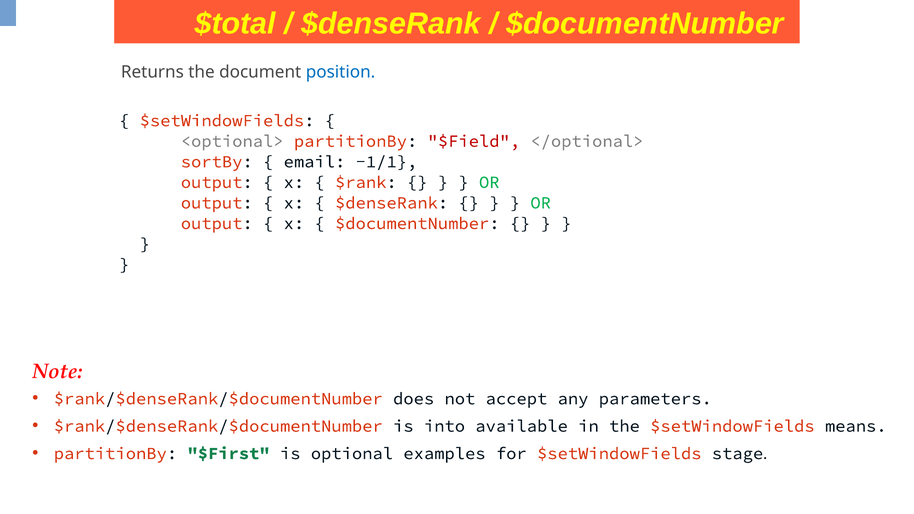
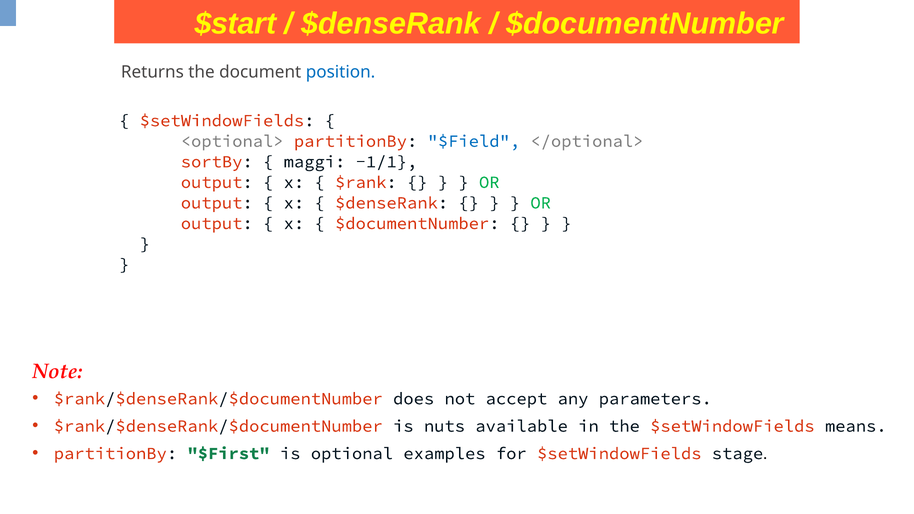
$total: $total -> $start (235, 24)
$Field colour: red -> blue (474, 141)
email: email -> maggi (314, 162)
into: into -> nuts (444, 426)
